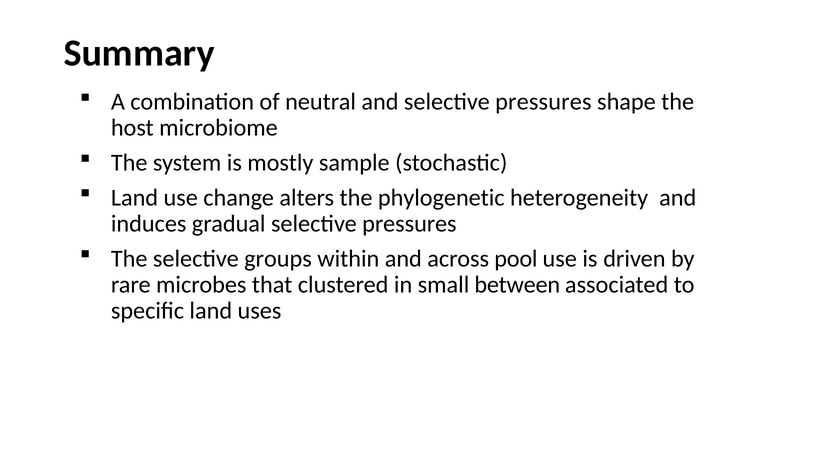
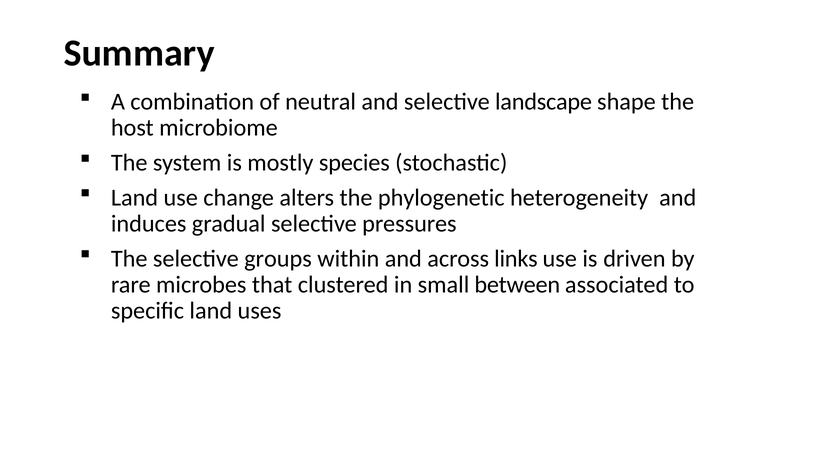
and selective pressures: pressures -> landscape (544, 102)
sample: sample -> species (354, 163)
pool: pool -> links (516, 259)
